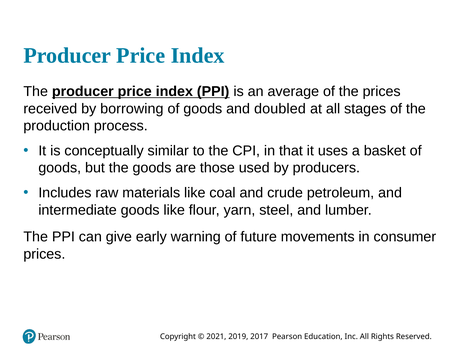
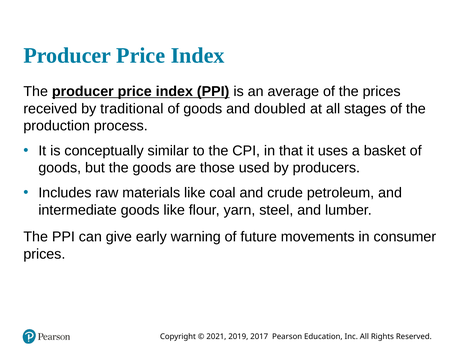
borrowing: borrowing -> traditional (132, 109)
